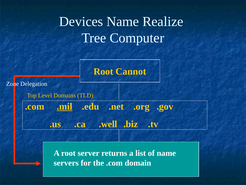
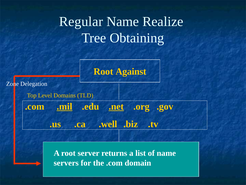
Devices: Devices -> Regular (81, 21)
Computer: Computer -> Obtaining (137, 38)
Cannot: Cannot -> Against (131, 71)
.net underline: none -> present (116, 106)
